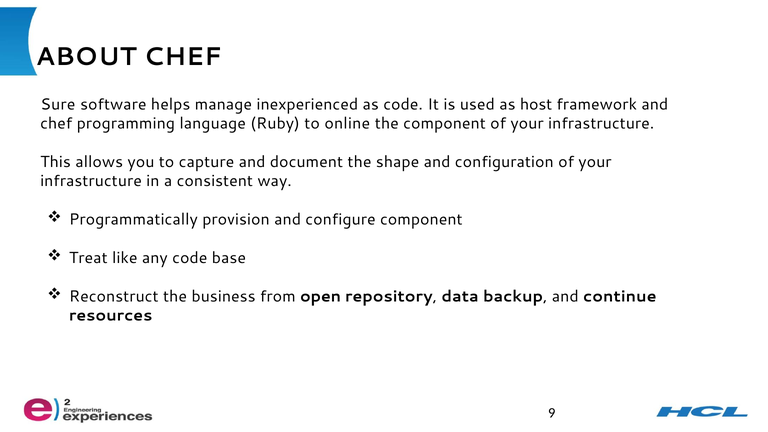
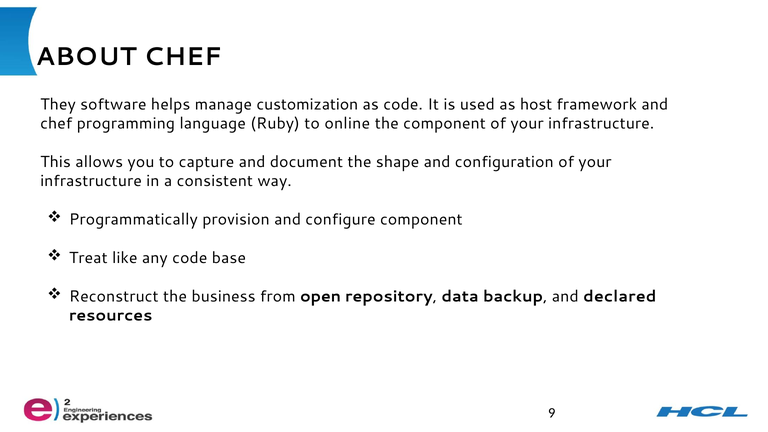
Sure: Sure -> They (58, 104)
inexperienced: inexperienced -> customization (307, 104)
continue: continue -> declared (620, 296)
